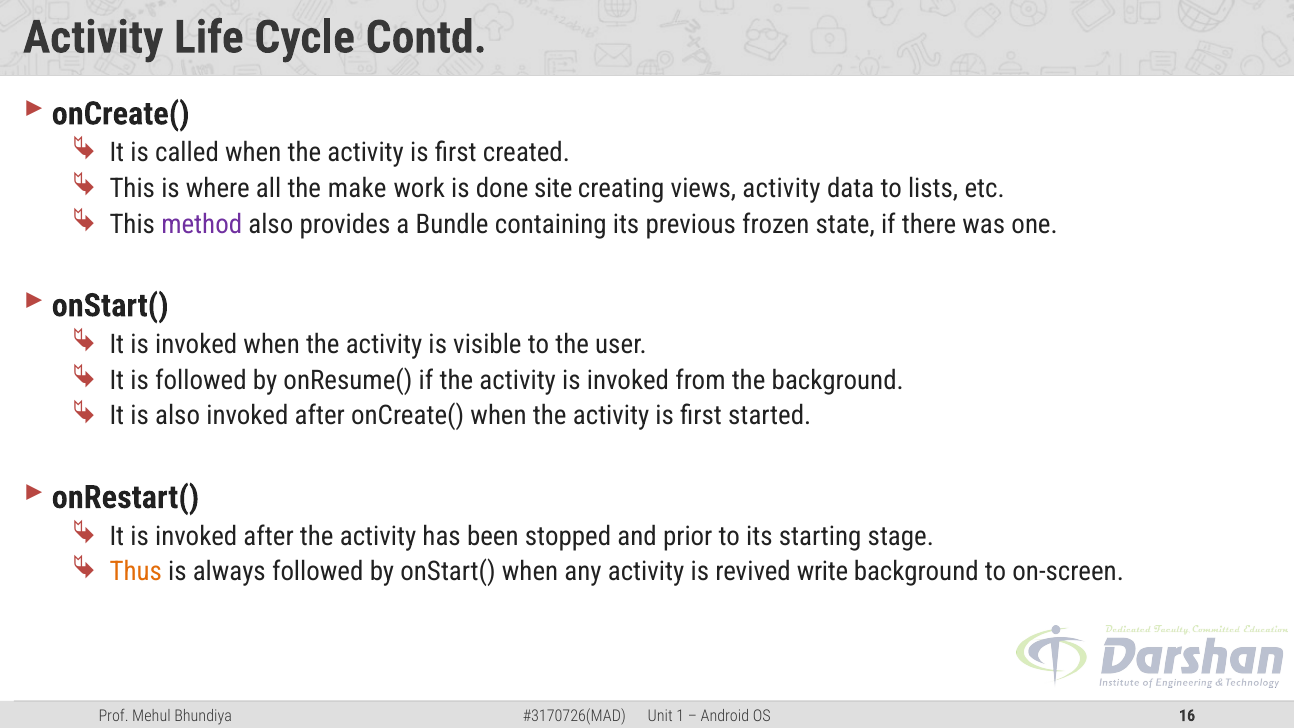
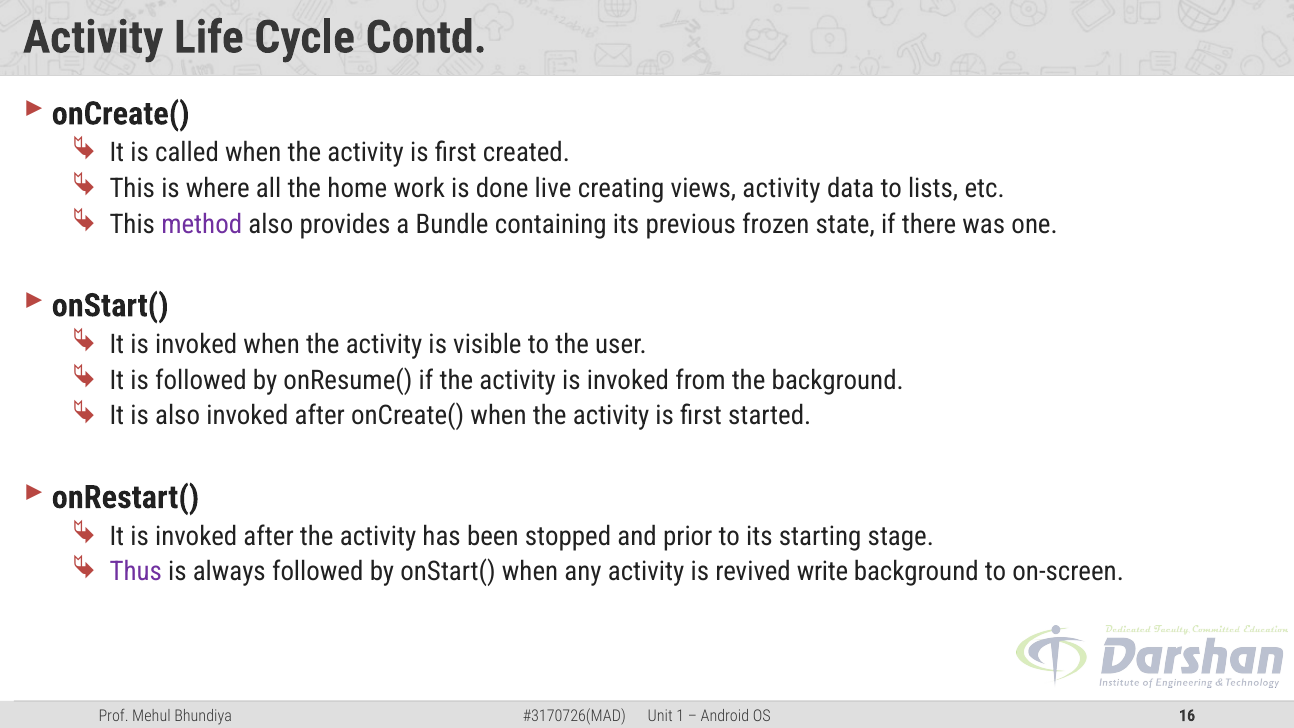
make: make -> home (357, 188)
site: site -> live (553, 188)
Thus colour: orange -> purple (136, 572)
